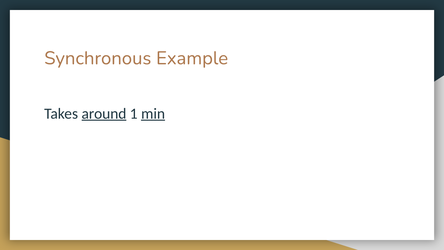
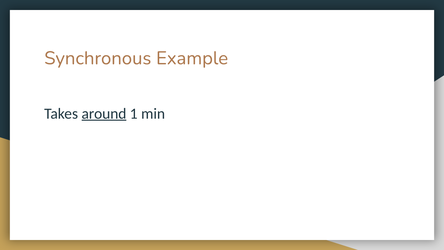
min underline: present -> none (153, 113)
